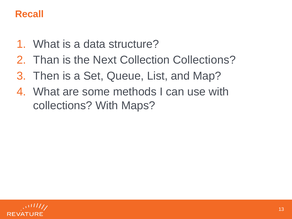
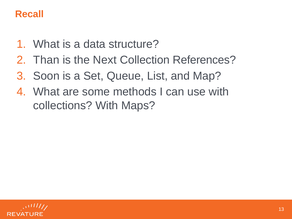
Collection Collections: Collections -> References (204, 60)
Then: Then -> Soon (46, 76)
